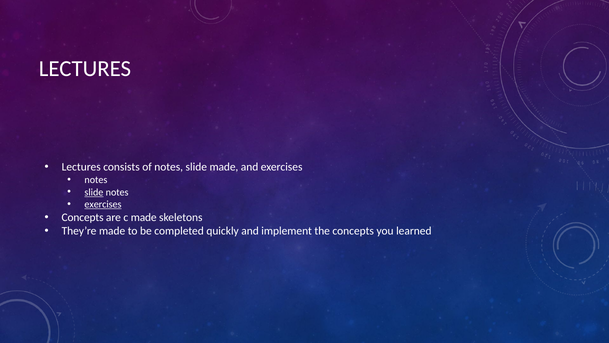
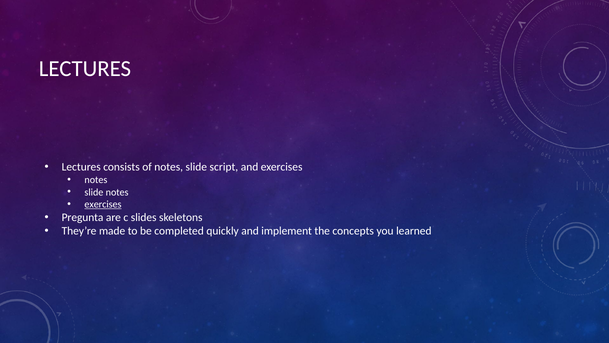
slide made: made -> script (224, 167)
slide underline: present -> none (94, 192)
Concepts: Concepts -> Pregunta (83, 217)
c made: made -> slides (144, 217)
